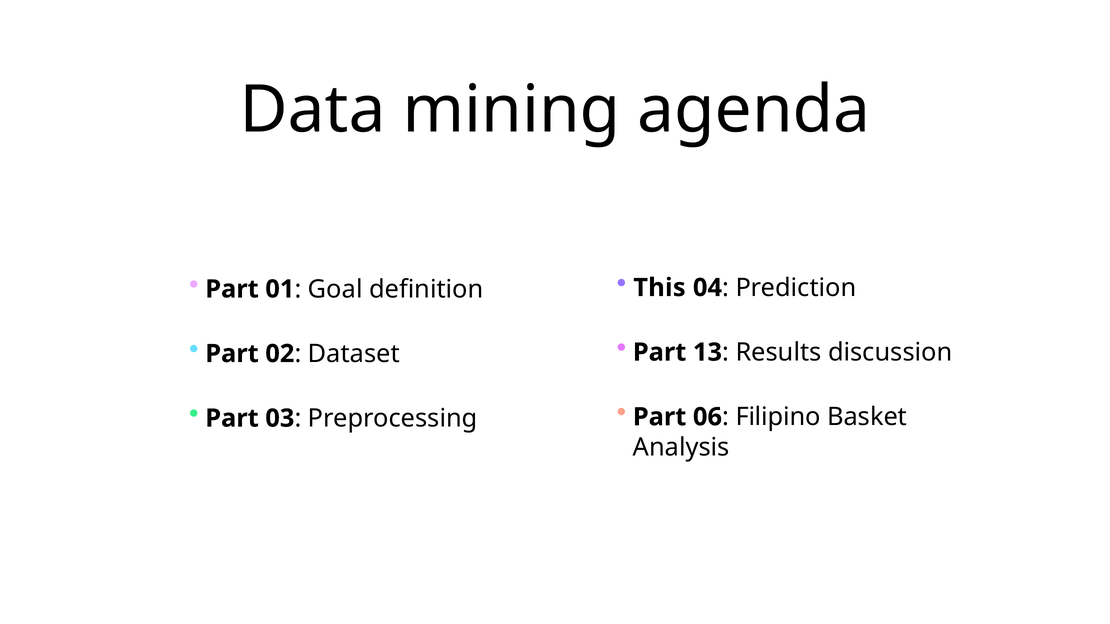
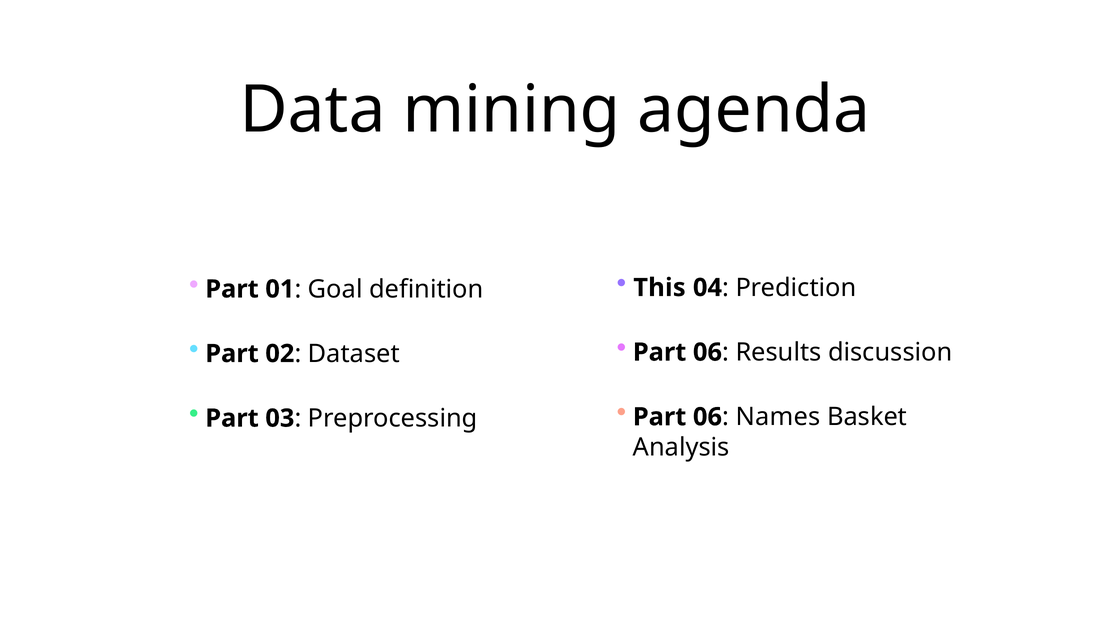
13: 13 -> 06 (707, 353)
Filipino: Filipino -> Names (778, 417)
